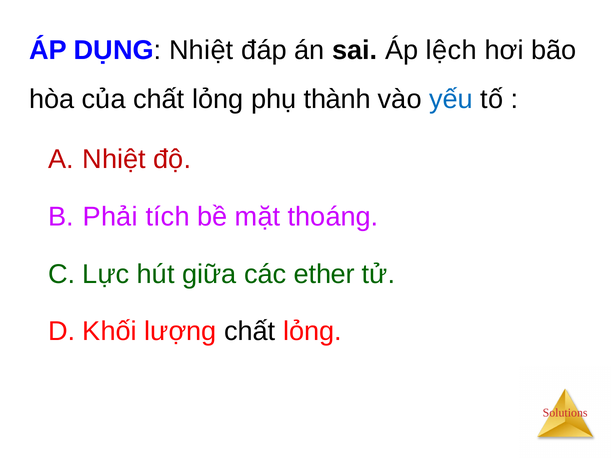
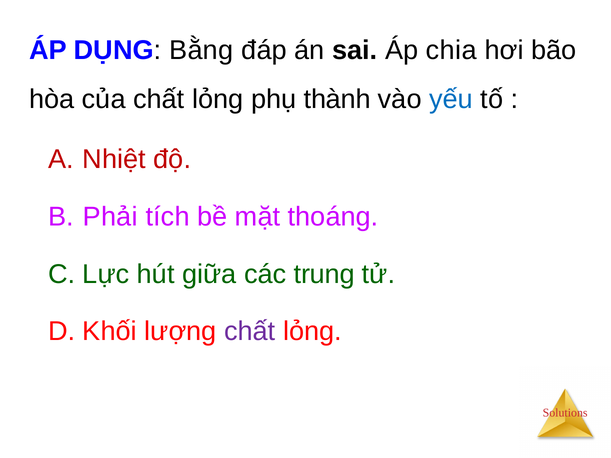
DỤNG Nhiệt: Nhiệt -> Bằng (201, 50)
lệch: lệch -> chia (451, 50)
ether: ether -> trung (324, 274)
chất colour: black -> purple (250, 332)
